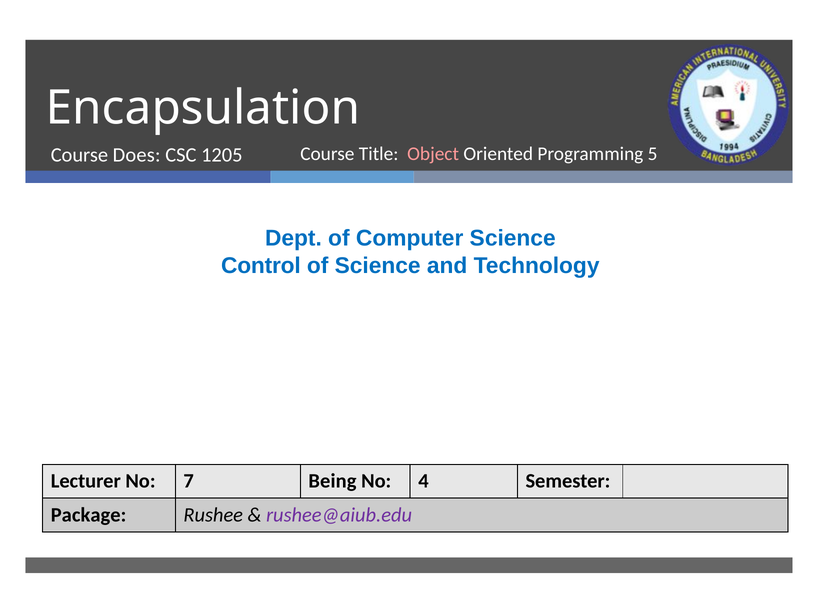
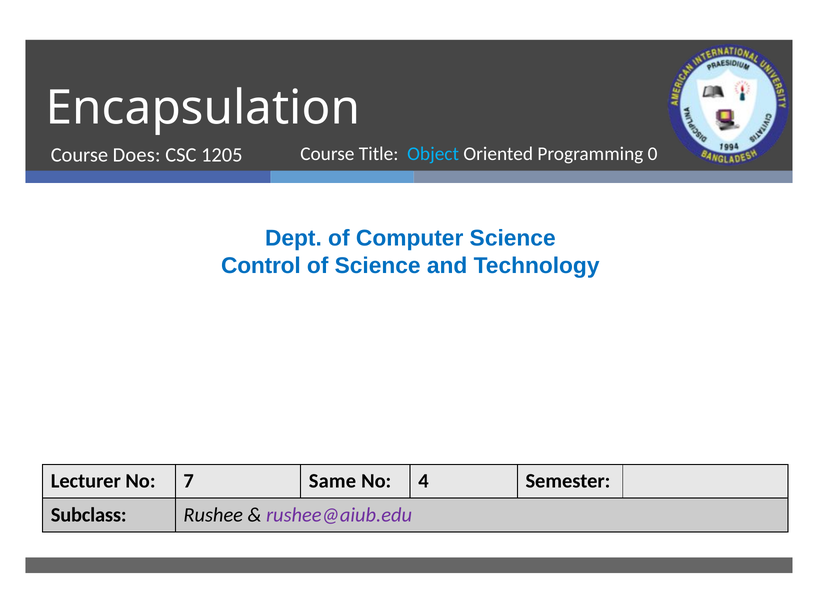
Object colour: pink -> light blue (433, 154)
5: 5 -> 0 (653, 154)
Being: Being -> Same (332, 481)
Package: Package -> Subclass (89, 515)
